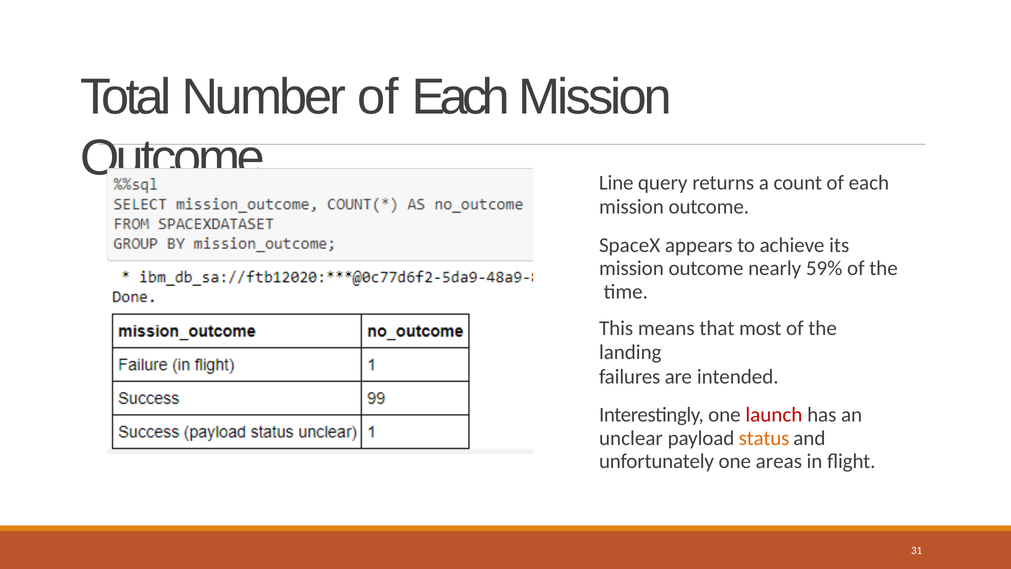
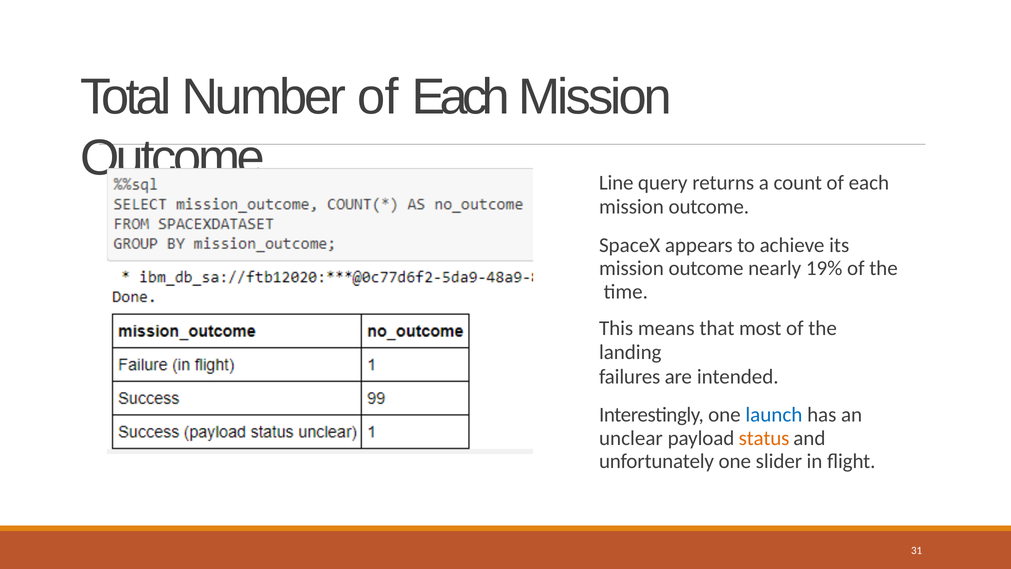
59%: 59% -> 19% (824, 268)
launch colour: red -> blue (774, 415)
areas: areas -> slider (779, 461)
